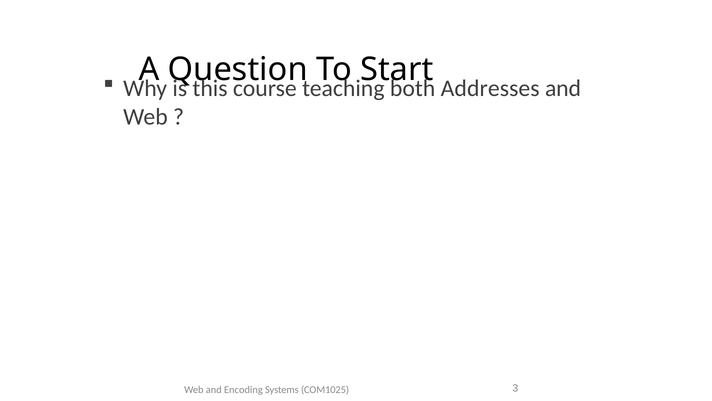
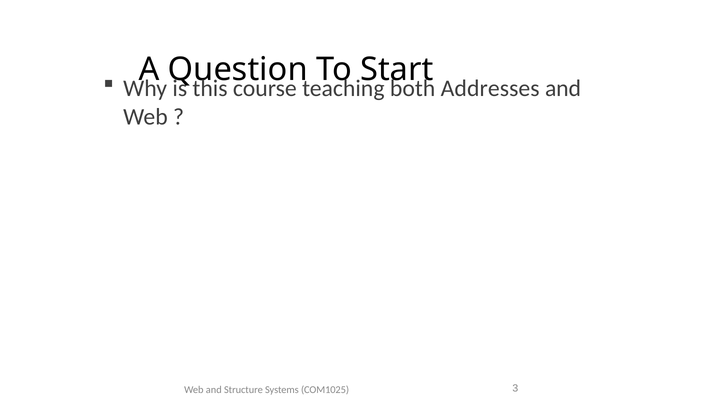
Encoding: Encoding -> Structure (243, 389)
